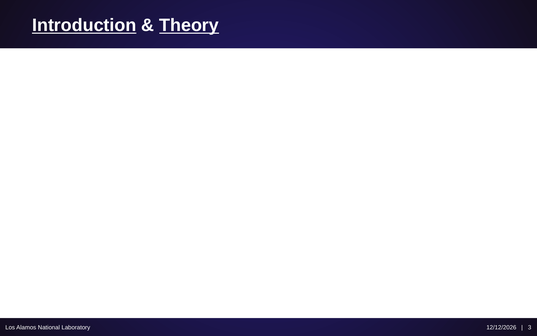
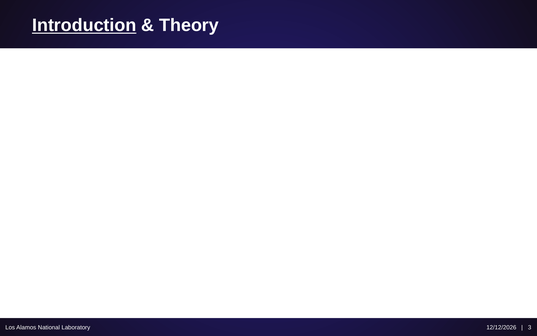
Theory underline: present -> none (189, 25)
